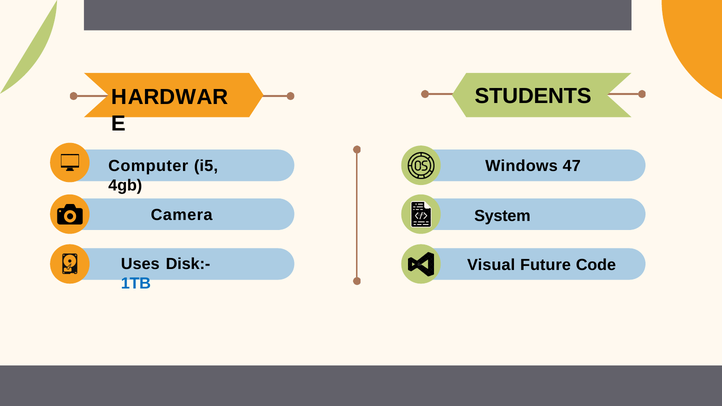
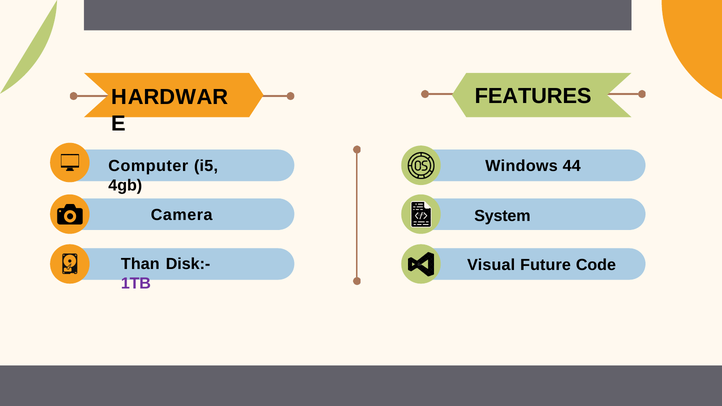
STUDENTS: STUDENTS -> FEATURES (533, 96)
47: 47 -> 44 (572, 166)
Uses: Uses -> Than (140, 264)
1TB colour: blue -> purple (136, 283)
